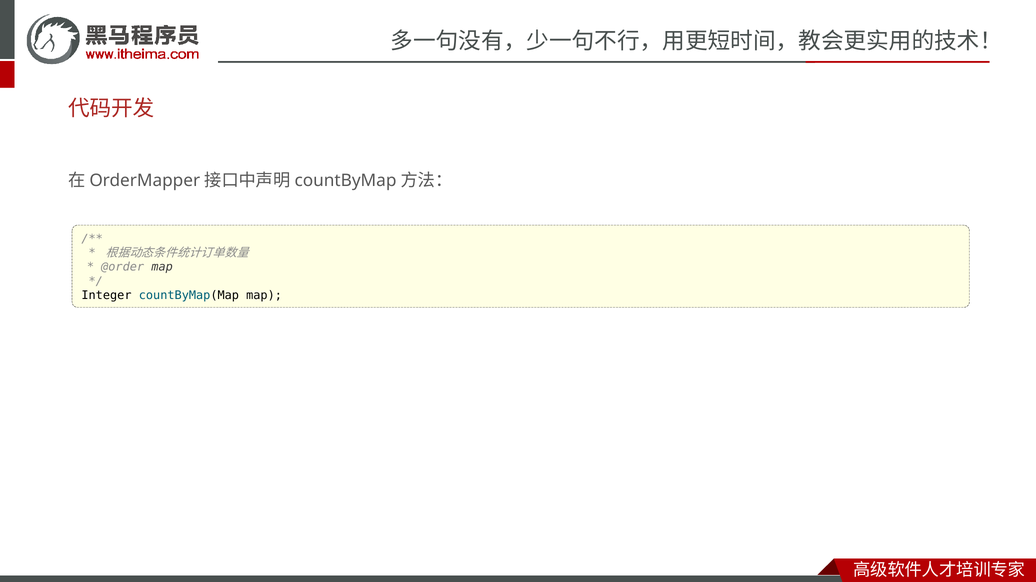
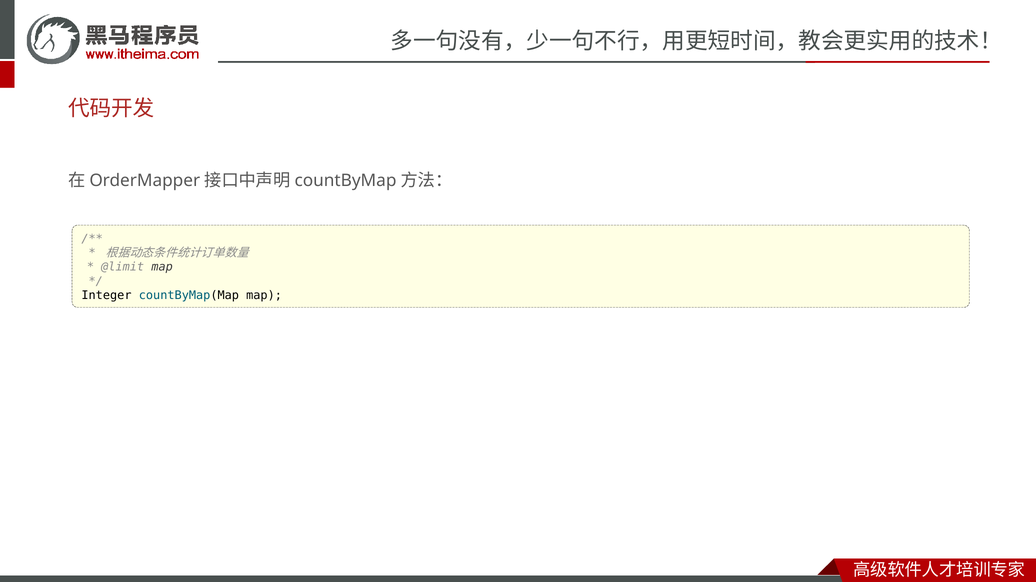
@order: @order -> @limit (123, 267)
